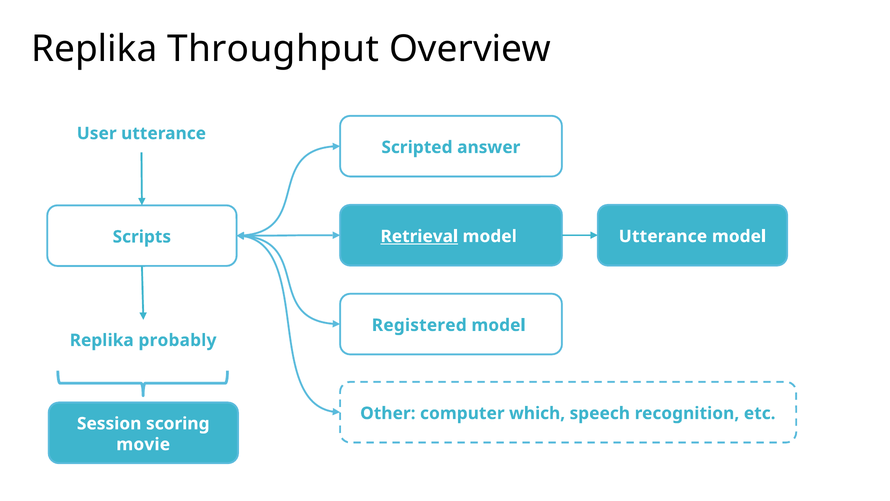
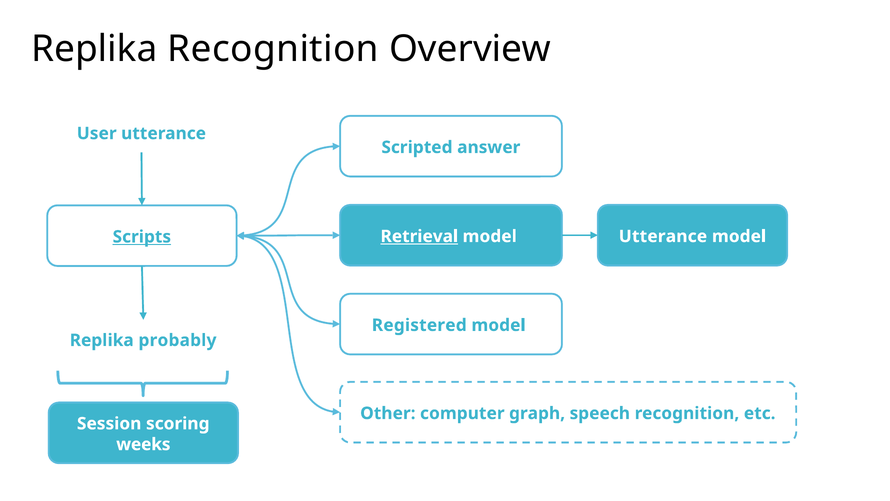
Replika Throughput: Throughput -> Recognition (273, 49)
Scripts underline: none -> present (142, 237)
which: which -> graph (537, 413)
movie: movie -> weeks (143, 444)
